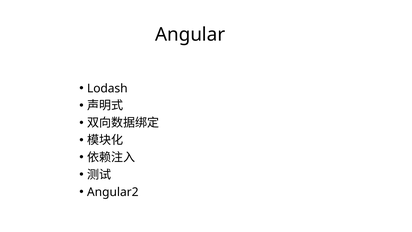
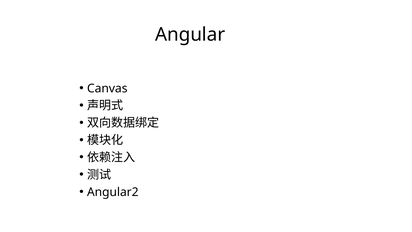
Lodash: Lodash -> Canvas (107, 88)
